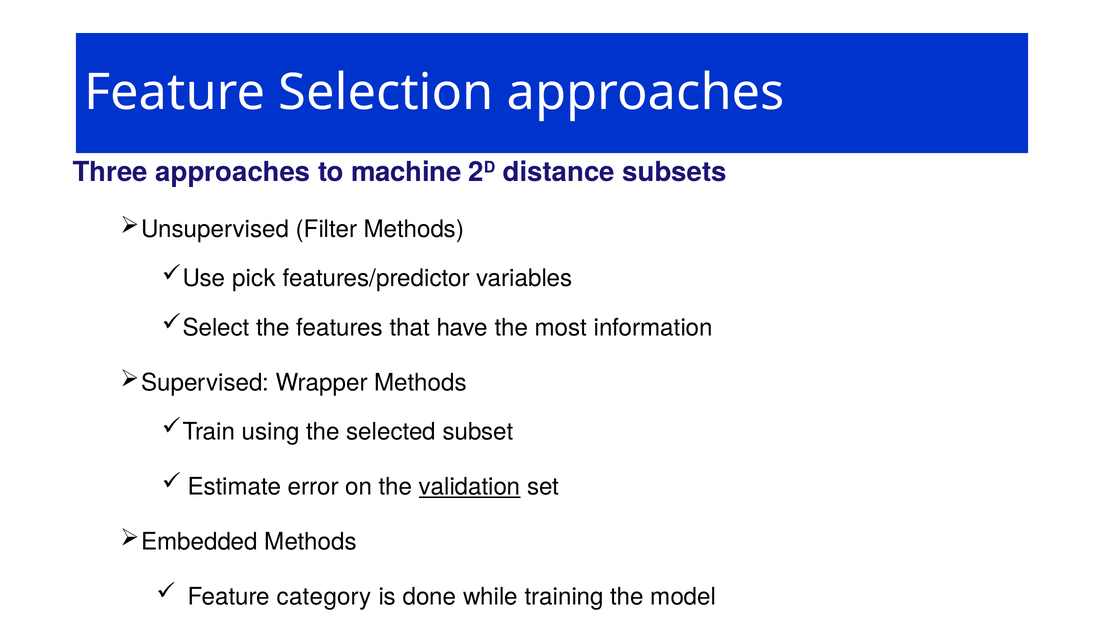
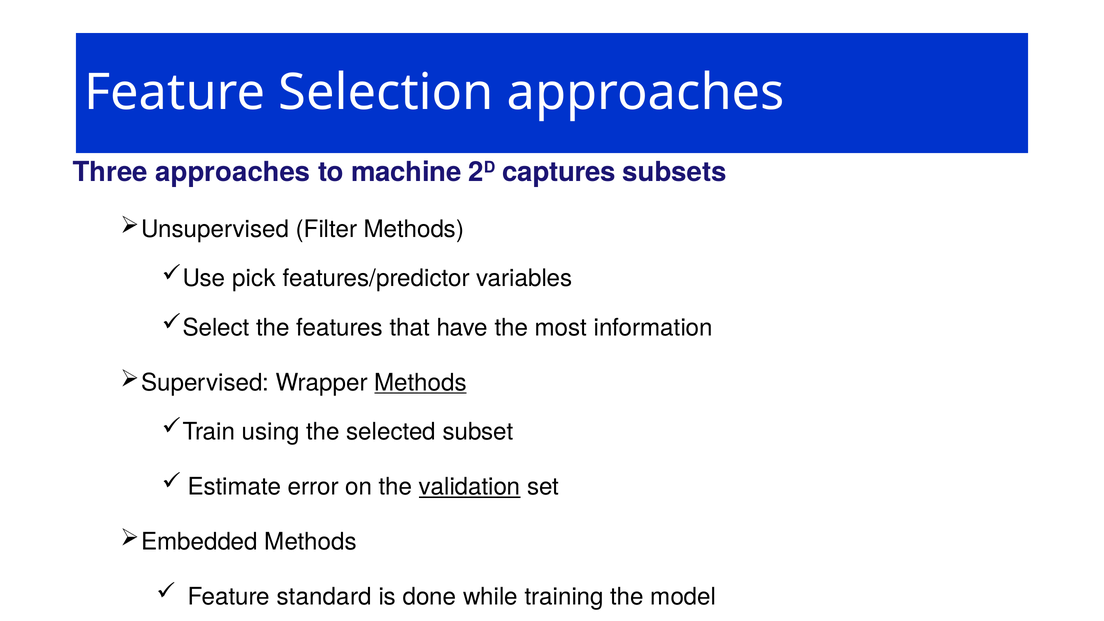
distance: distance -> captures (559, 172)
Methods underline: none -> present (421, 383)
category: category -> standard (324, 597)
